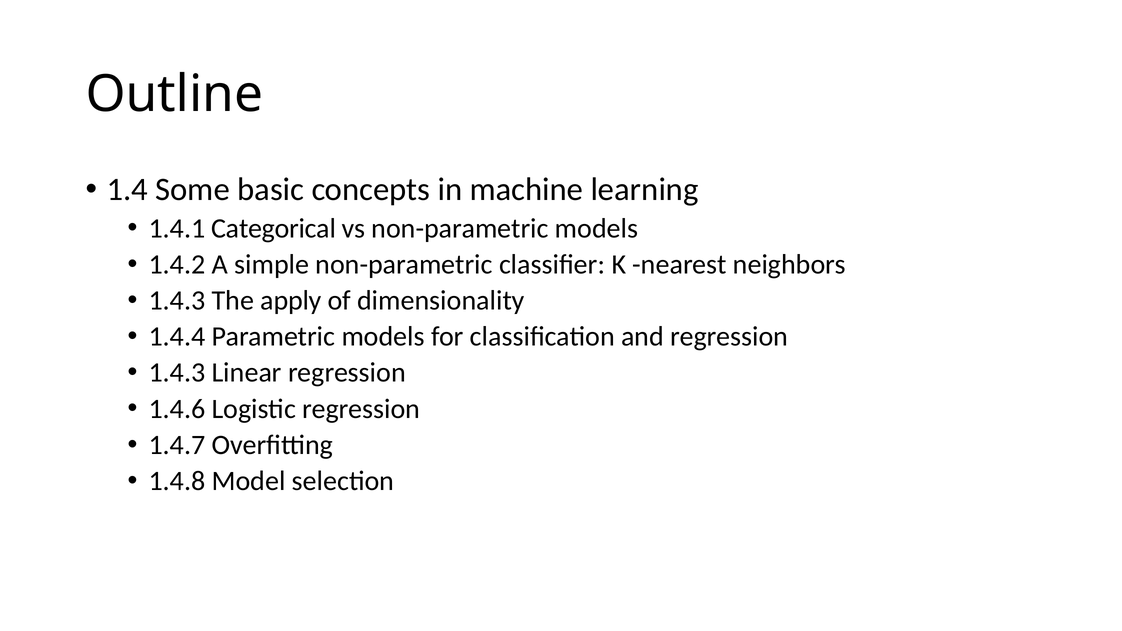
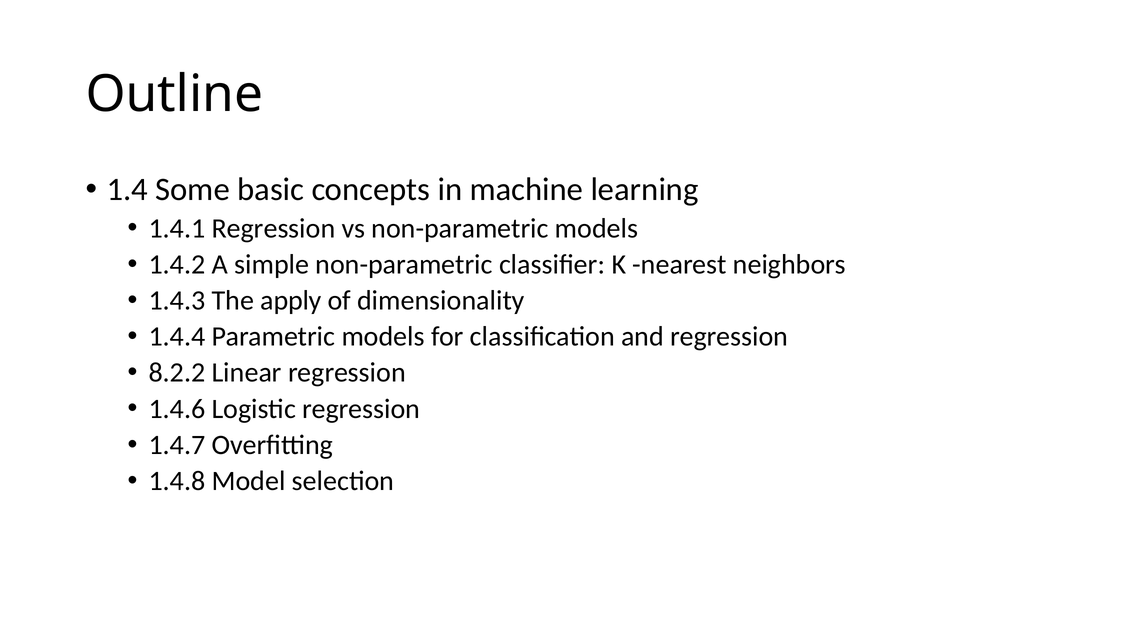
1.4.1 Categorical: Categorical -> Regression (273, 228)
1.4.3: 1.4.3 -> 8.2.2 (177, 373)
